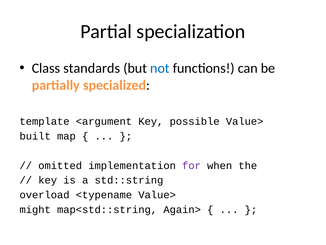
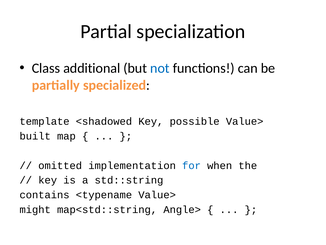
standards: standards -> additional (92, 68)
<argument: <argument -> <shadowed (104, 121)
for colour: purple -> blue (191, 165)
overload: overload -> contains (45, 195)
Again>: Again> -> Angle> (182, 209)
